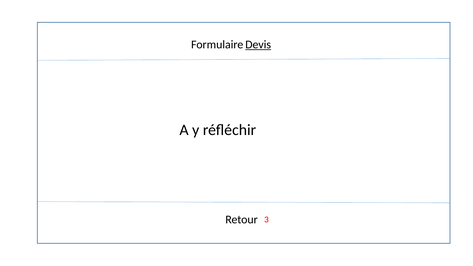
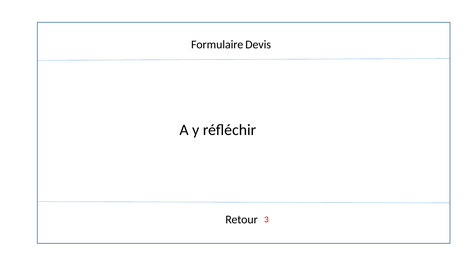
Devis underline: present -> none (258, 45)
